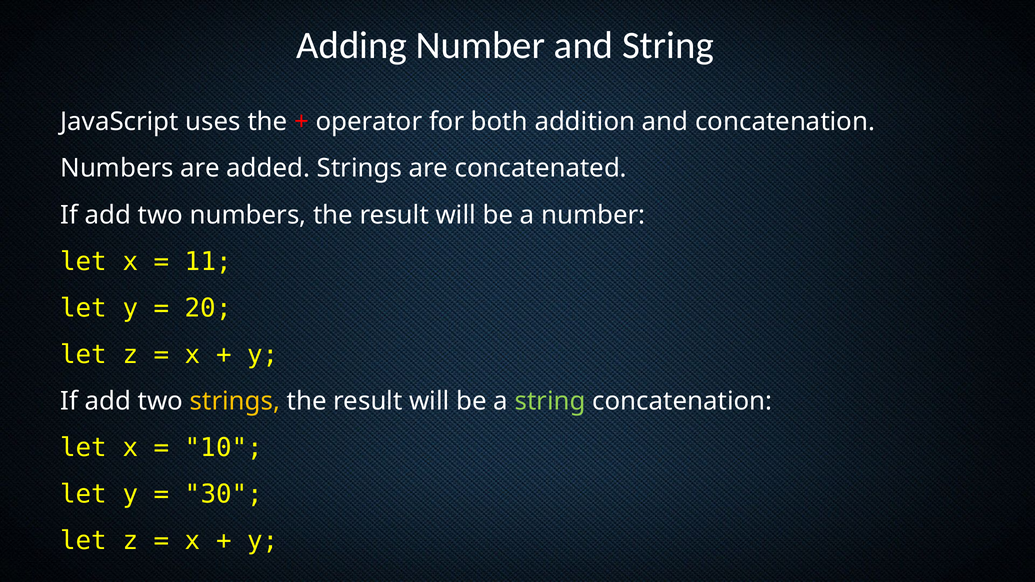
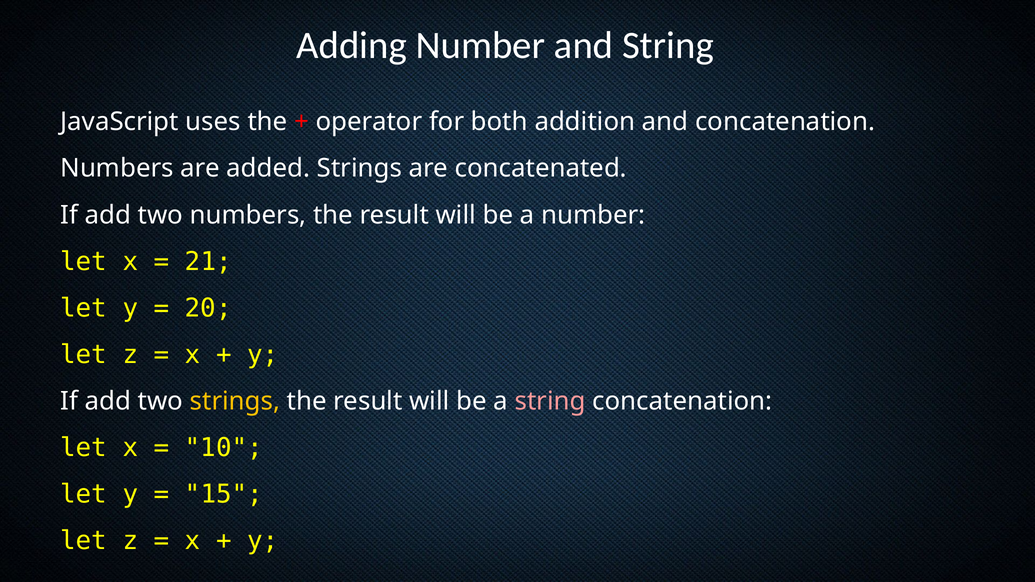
11: 11 -> 21 (208, 262)
string colour: light green -> pink (550, 401)
30: 30 -> 15 (224, 494)
